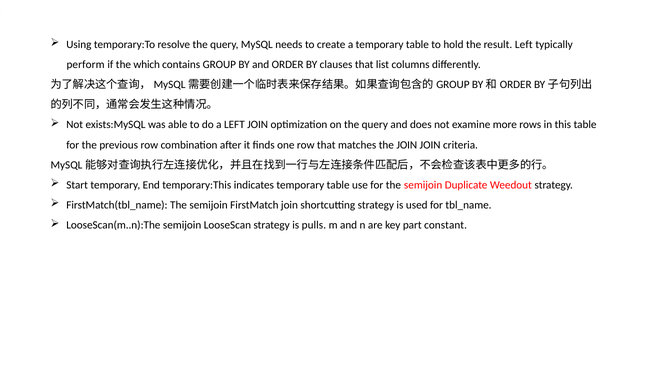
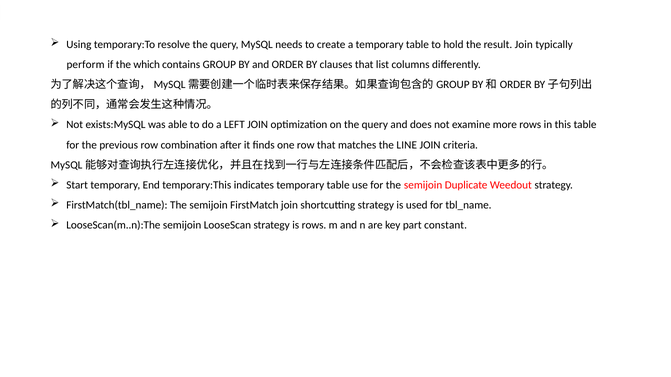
result Left: Left -> Join (524, 44)
the JOIN: JOIN -> LINE (407, 145)
is pulls: pulls -> rows (314, 225)
